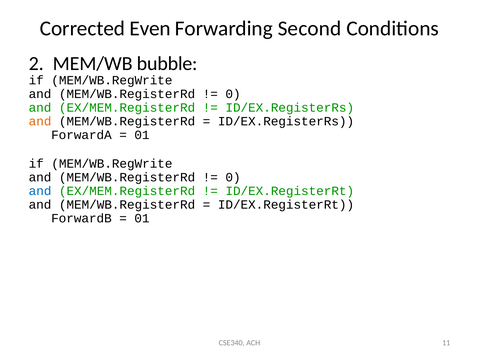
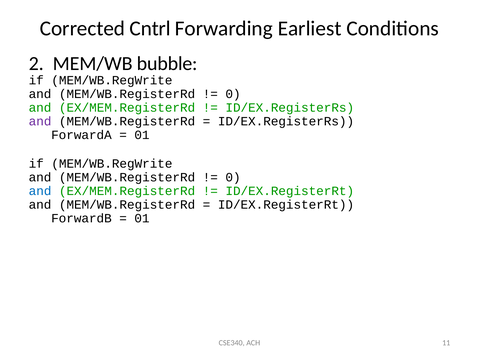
Even: Even -> Cntrl (150, 29)
Second: Second -> Earliest (310, 29)
and colour: orange -> purple (40, 121)
